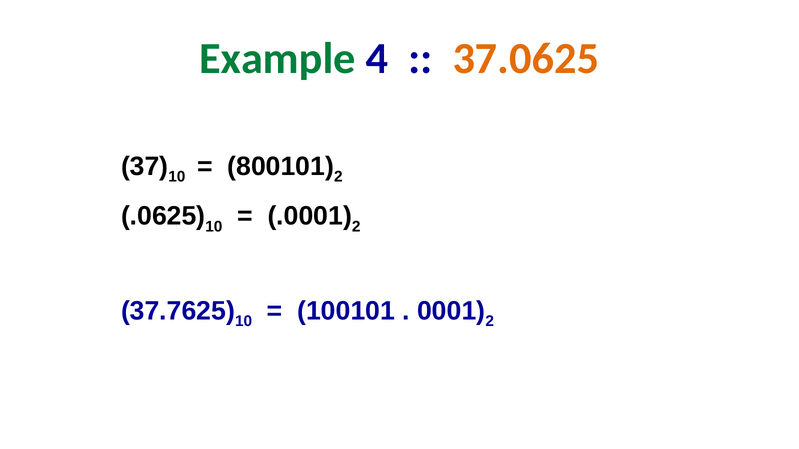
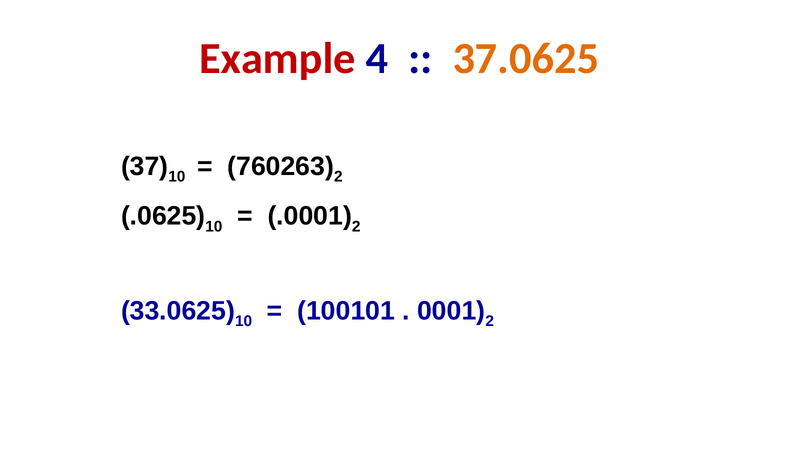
Example colour: green -> red (278, 59)
800101: 800101 -> 760263 (281, 167)
37.7625: 37.7625 -> 33.0625 (178, 311)
